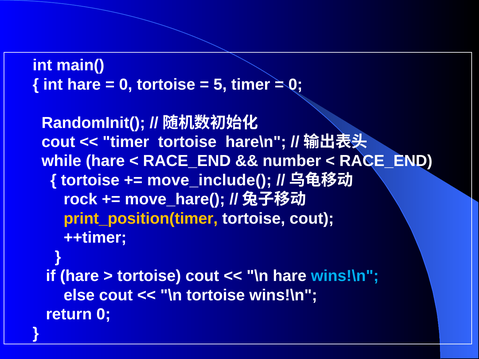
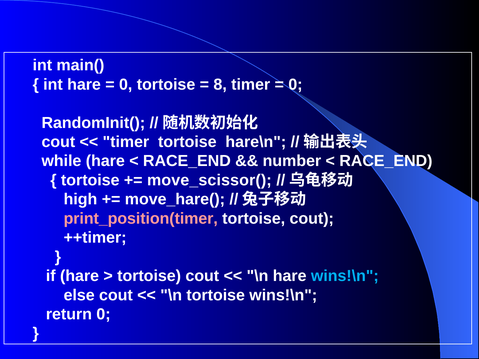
5: 5 -> 8 (220, 85)
move_include(: move_include( -> move_scissor( (209, 180)
rock: rock -> high (80, 199)
print_position(timer colour: yellow -> pink (141, 219)
